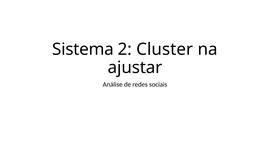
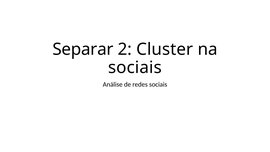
Sistema: Sistema -> Separar (83, 49)
ajustar: ajustar -> sociais (135, 67)
